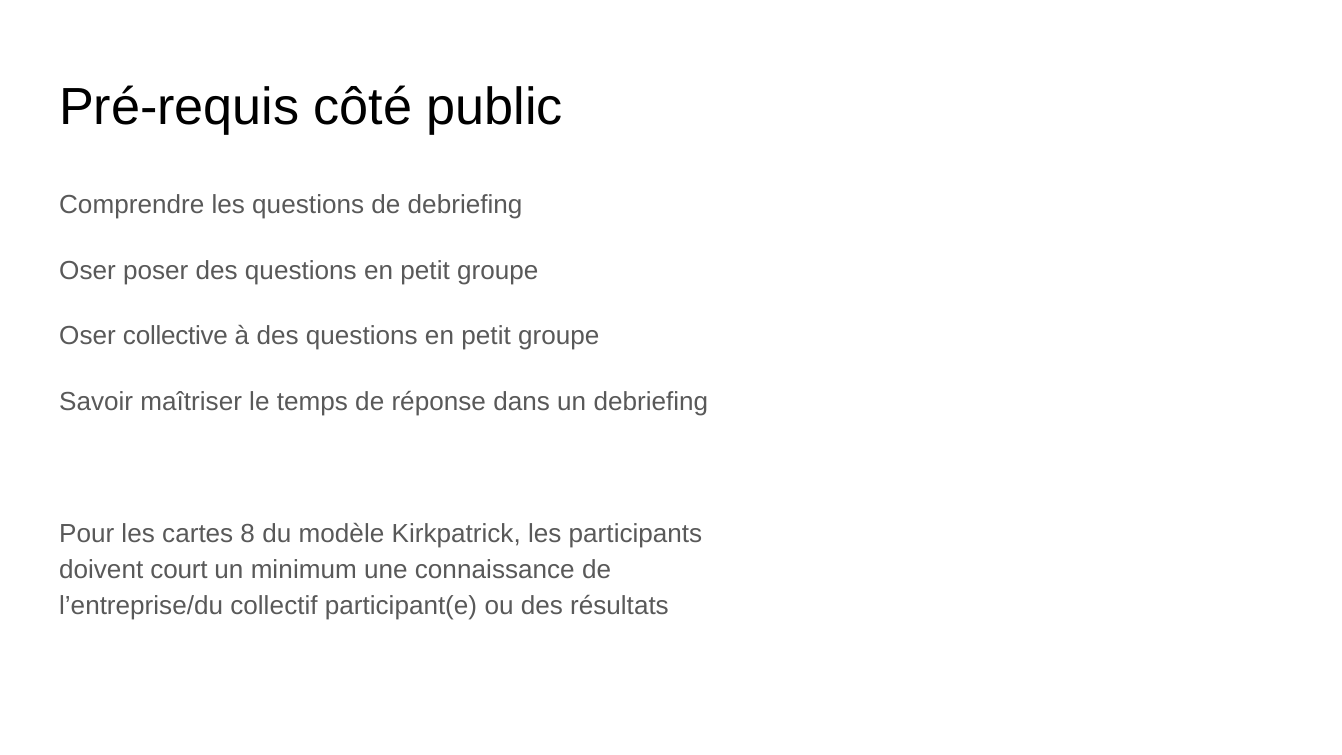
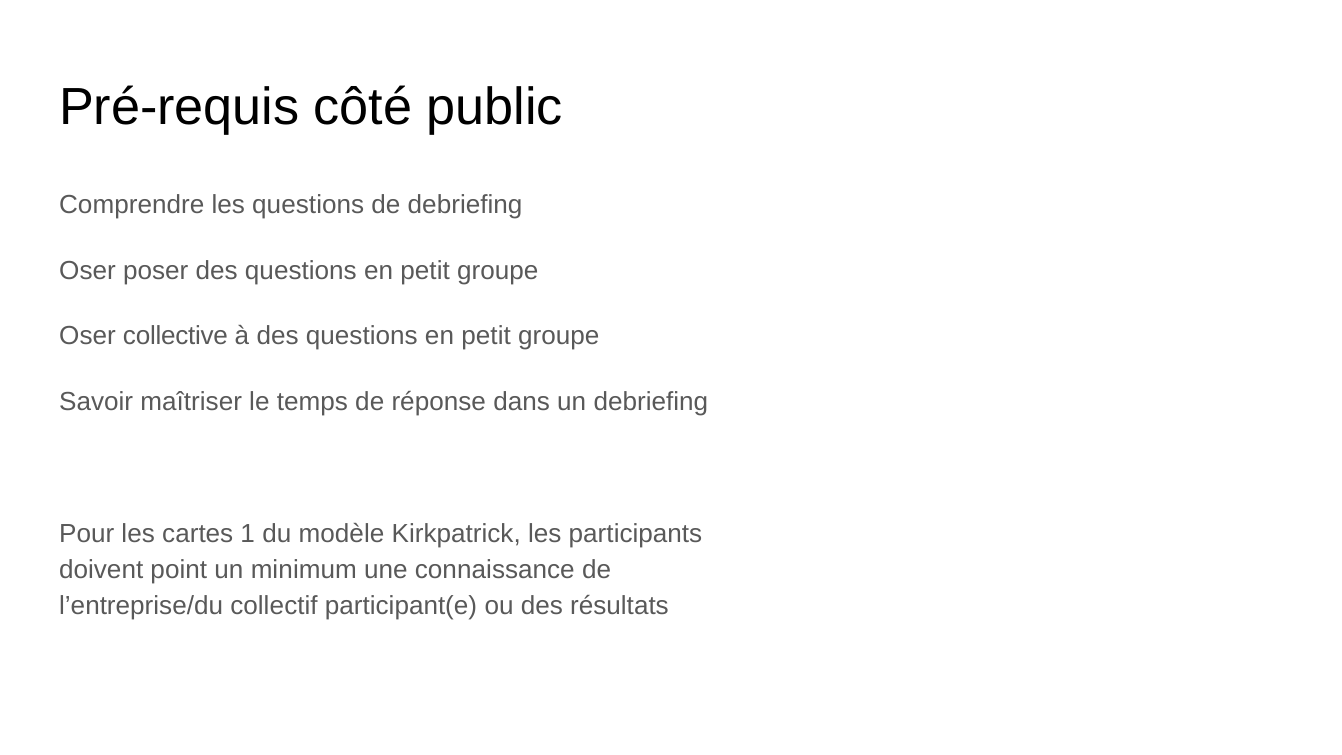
8: 8 -> 1 (248, 534)
court: court -> point (179, 570)
